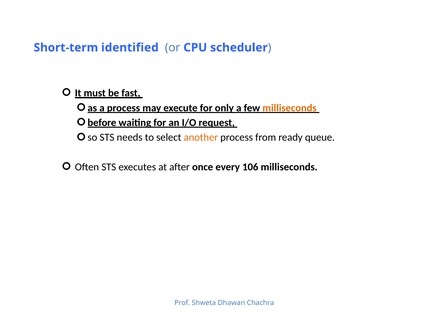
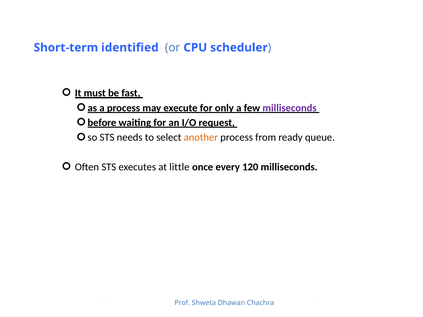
milliseconds colour: orange -> purple (290, 108)
after: after -> little (179, 167)
106: 106 -> 120 (250, 167)
